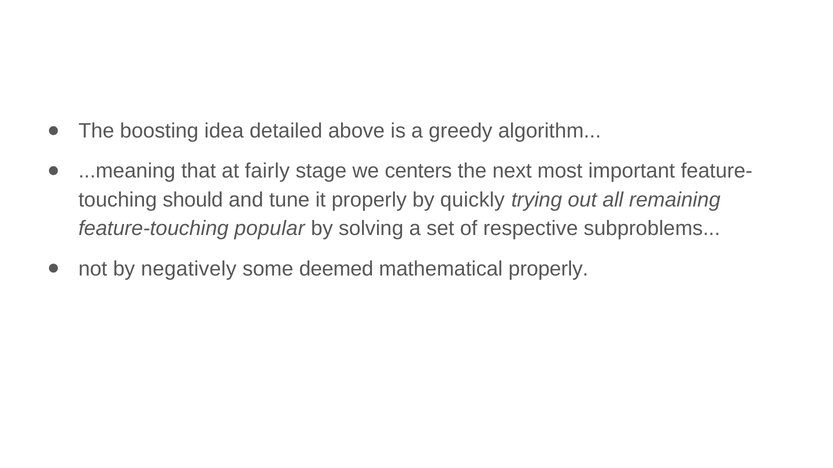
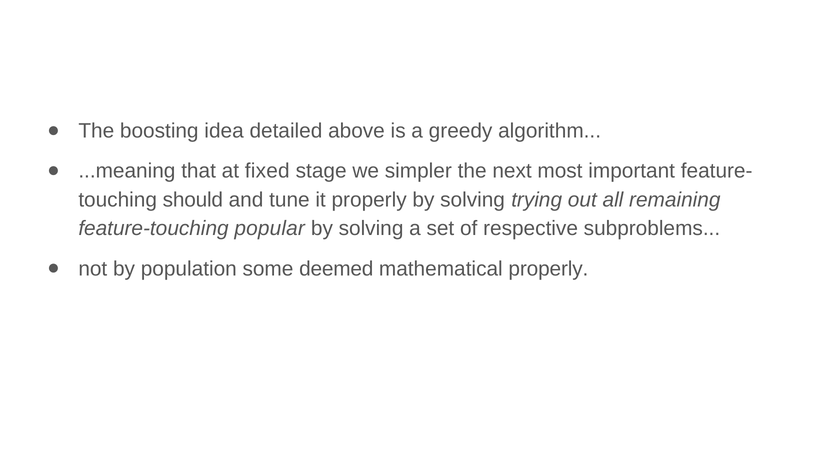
fairly: fairly -> fixed (267, 171)
centers: centers -> simpler (418, 171)
properly by quickly: quickly -> solving (473, 200)
negatively: negatively -> population (189, 269)
